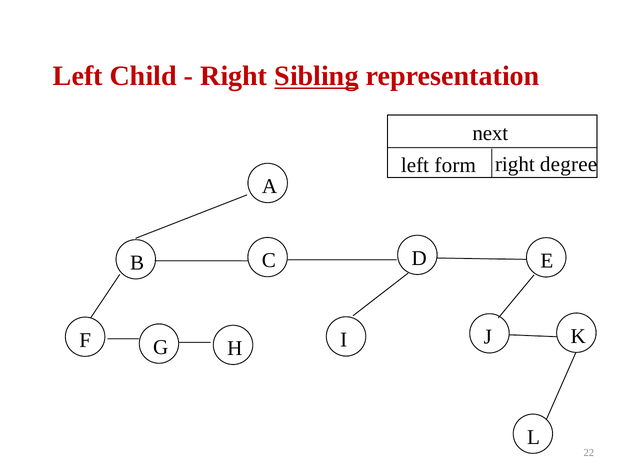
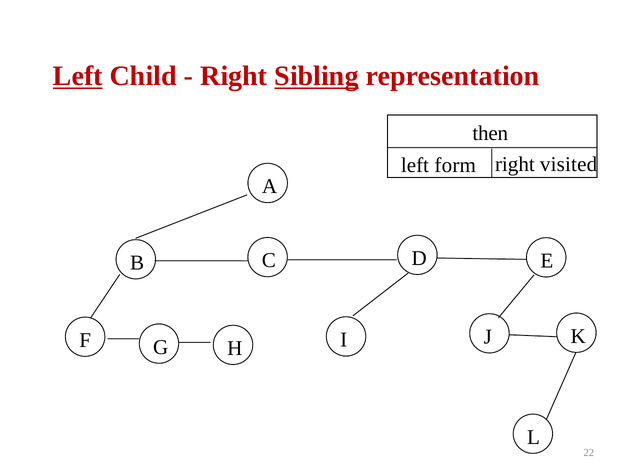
Left underline: none -> present (78, 76)
next: next -> then (490, 133)
degree: degree -> visited (569, 164)
